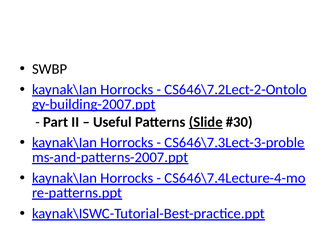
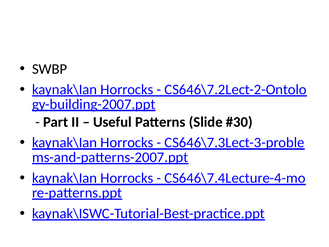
Slide underline: present -> none (206, 122)
